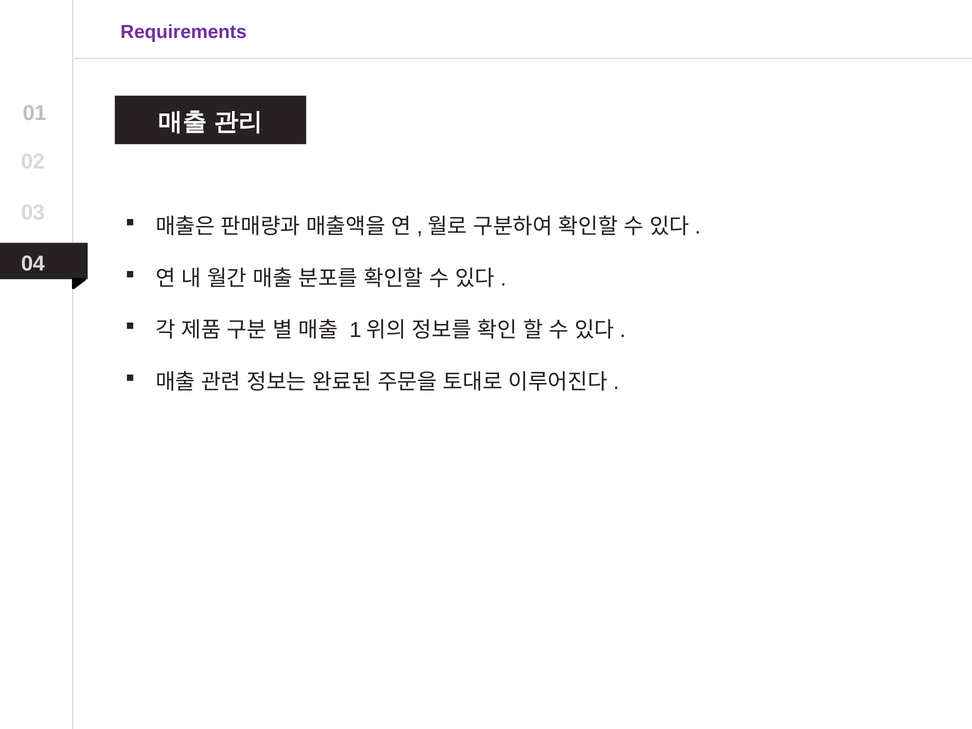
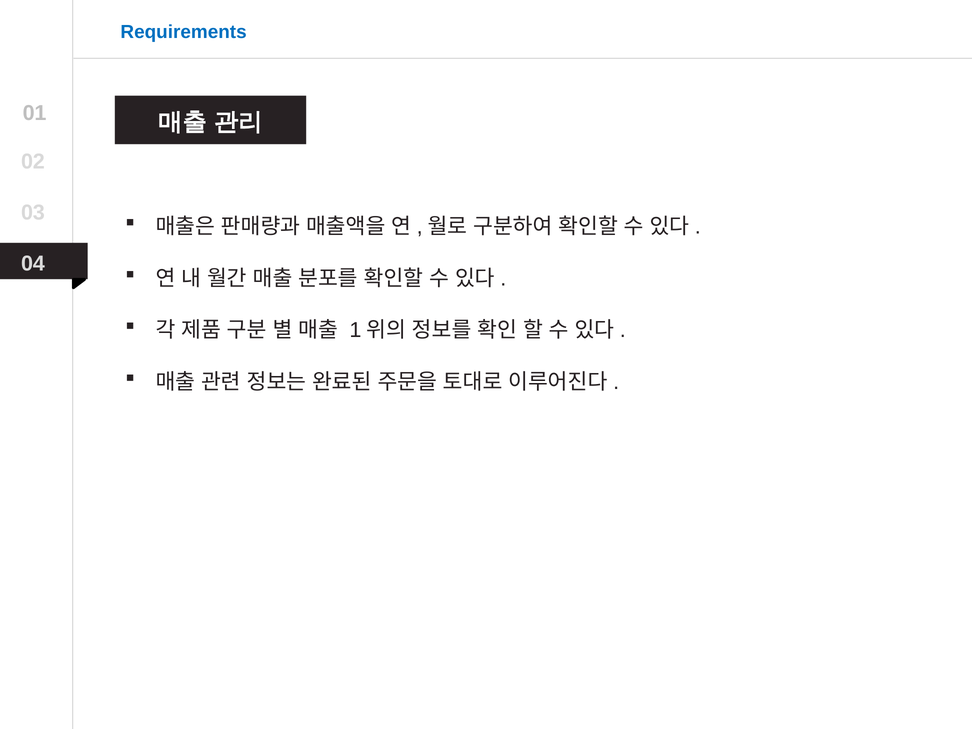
Requirements colour: purple -> blue (184, 32)
